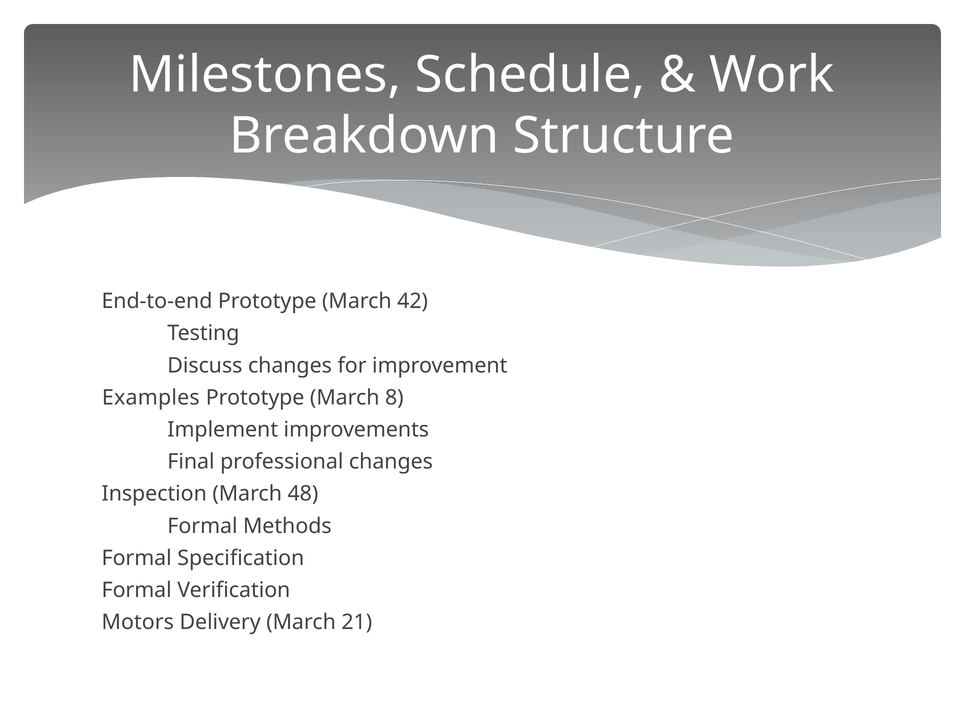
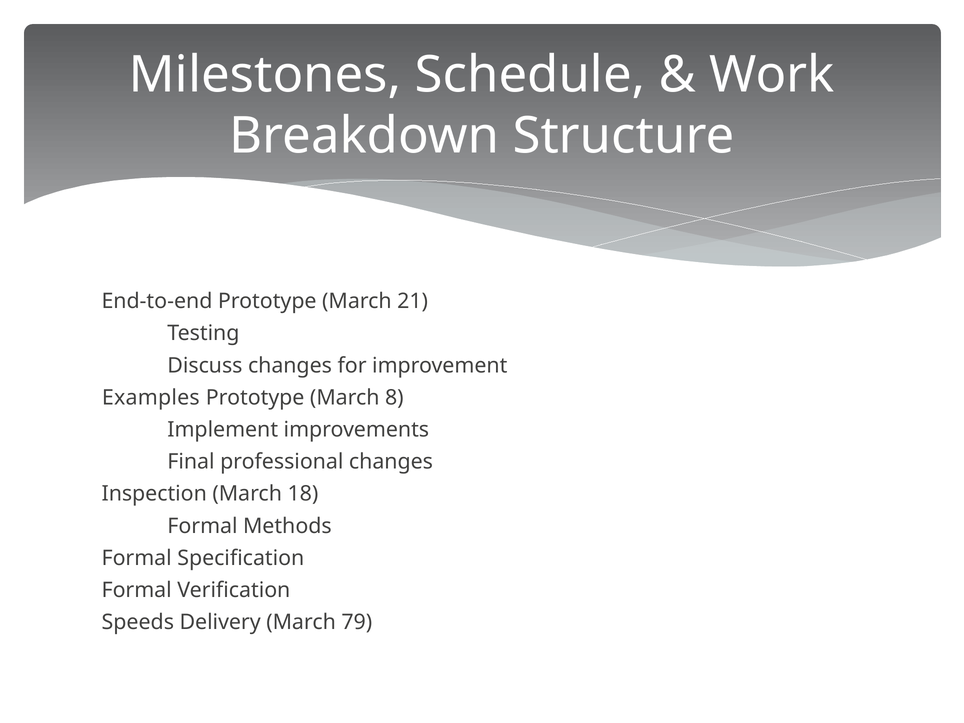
42: 42 -> 21 (413, 301)
48: 48 -> 18 (303, 494)
Motors: Motors -> Speeds (138, 622)
21: 21 -> 79 (357, 622)
